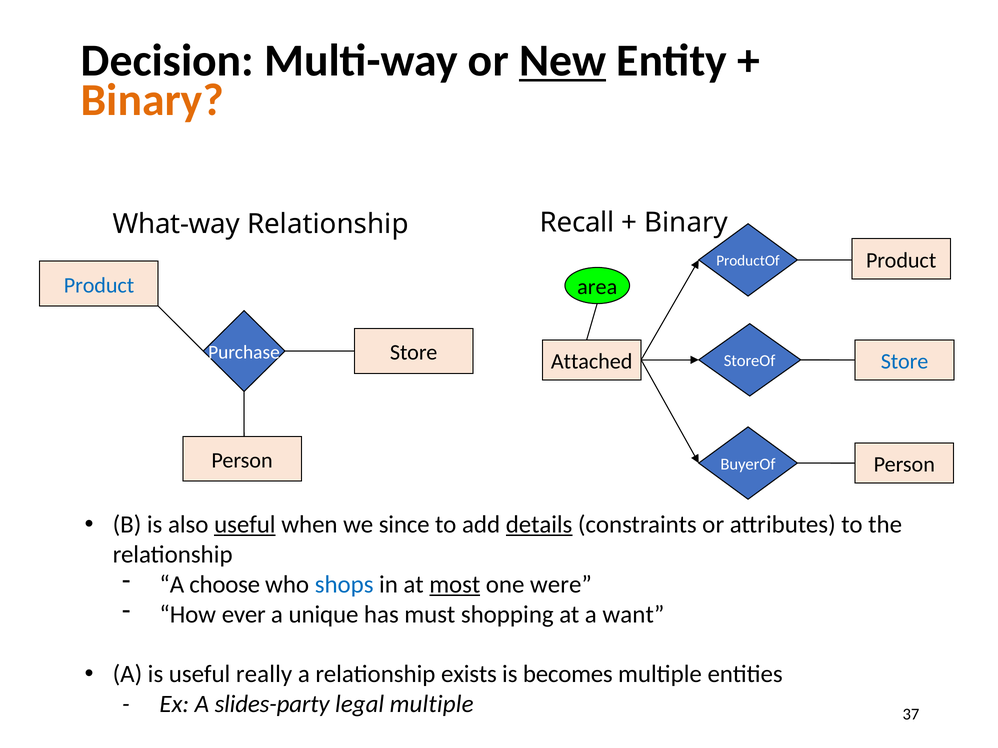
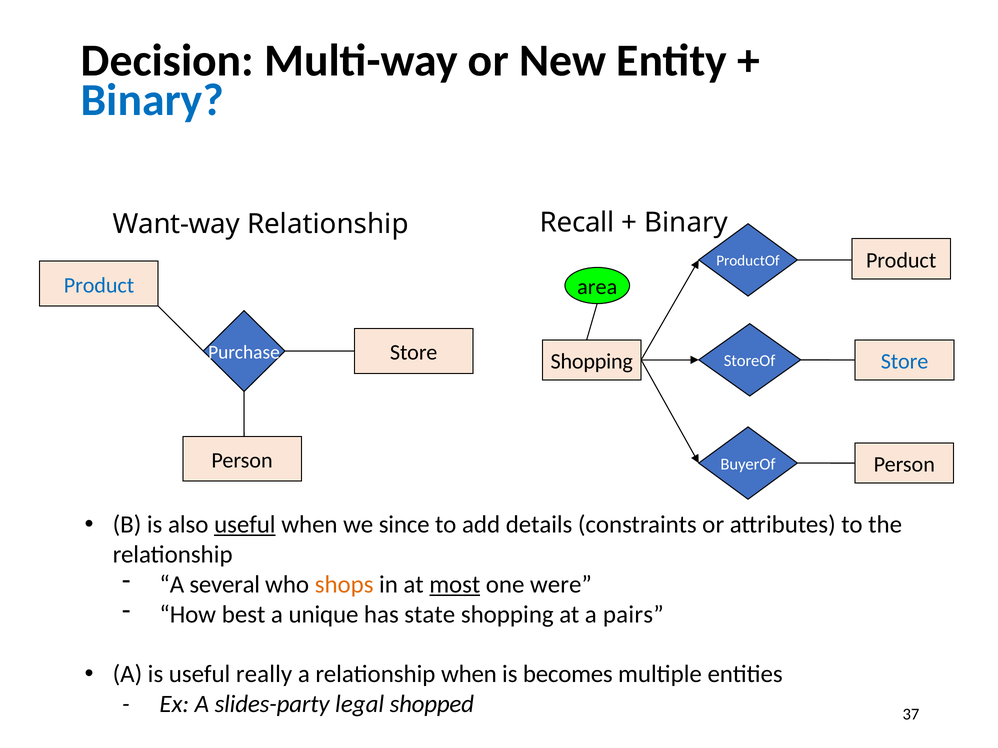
New underline: present -> none (563, 61)
Binary colour: orange -> blue (152, 100)
What-way: What-way -> Want-way (176, 224)
Attached: Attached -> Shopping (592, 362)
details underline: present -> none (539, 525)
choose: choose -> several (225, 585)
shops colour: blue -> orange (344, 585)
ever: ever -> best (244, 615)
must: must -> state (430, 615)
want: want -> pairs (633, 615)
relationship exists: exists -> when (469, 675)
legal multiple: multiple -> shopped (432, 705)
